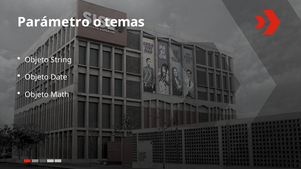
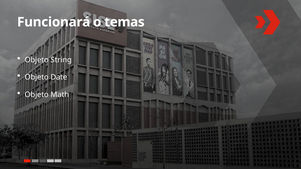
Parámetro: Parámetro -> Funcionará (54, 22)
